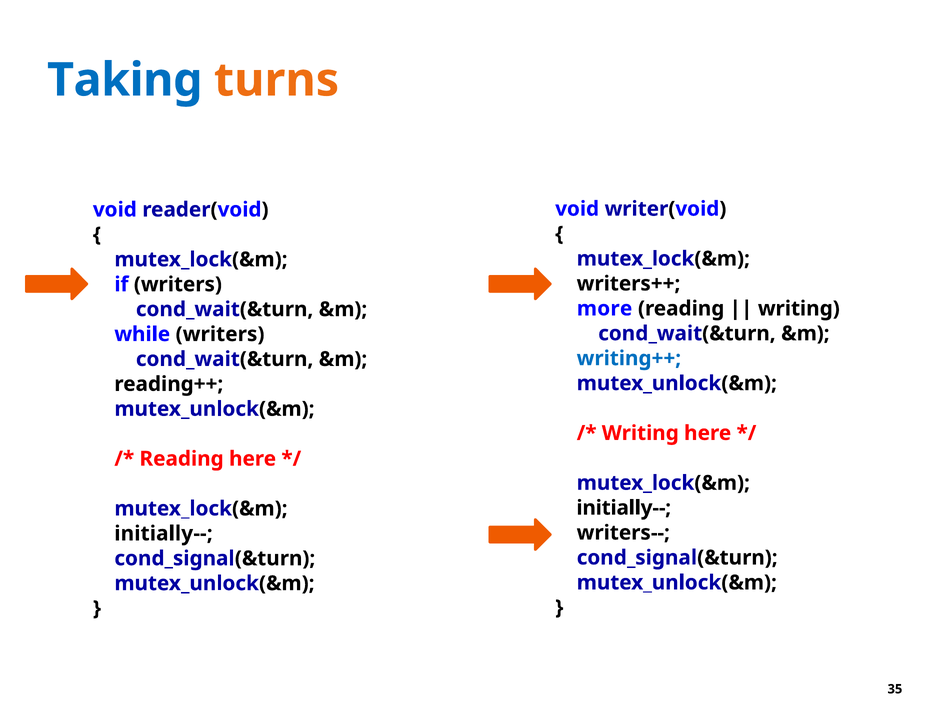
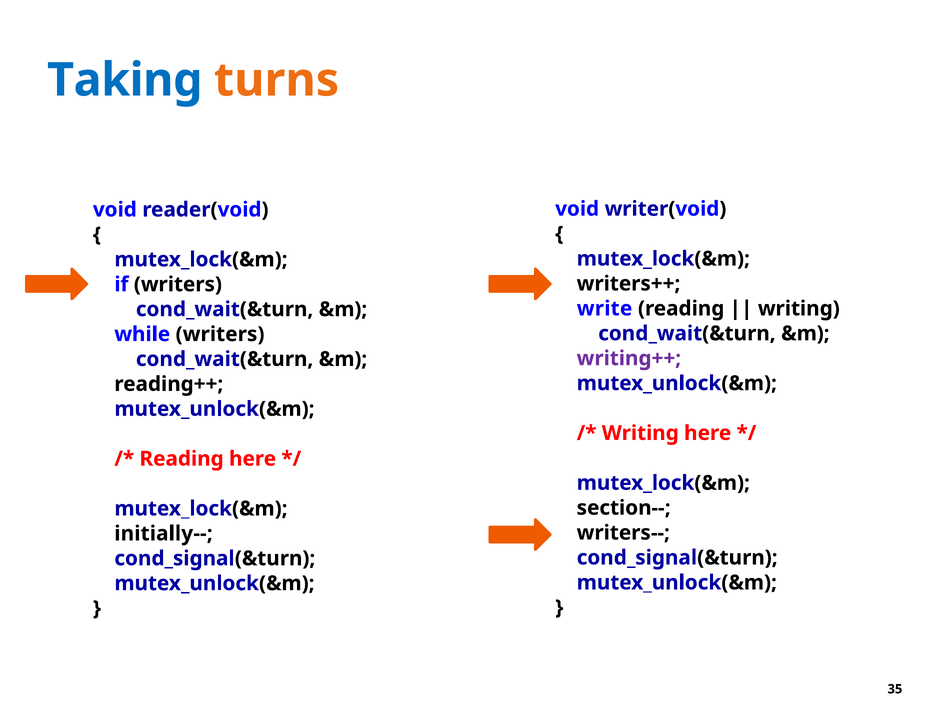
more: more -> write (605, 309)
writing++ colour: blue -> purple (629, 358)
initially--: initially-- -> section-- (624, 508)
